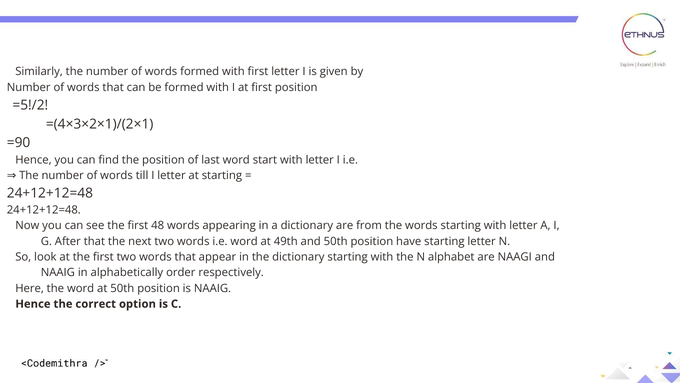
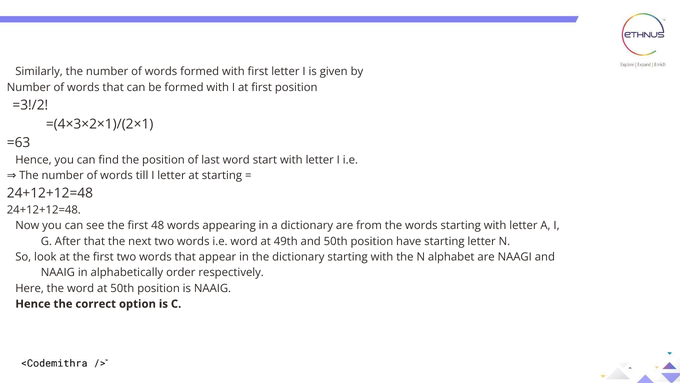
=5!/2: =5!/2 -> =3!/2 (30, 105)
=90: =90 -> =63 (19, 143)
